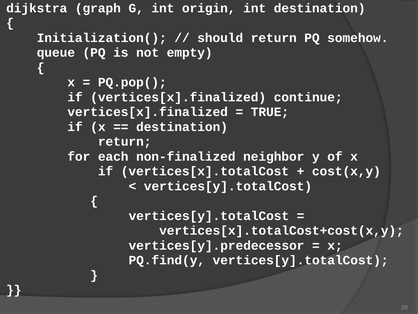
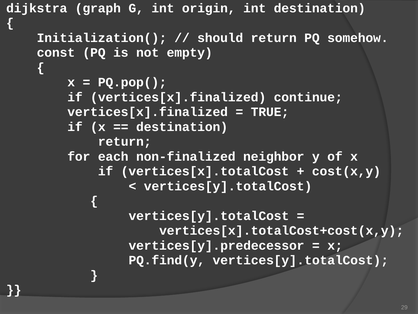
queue: queue -> const (56, 53)
